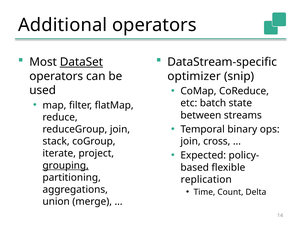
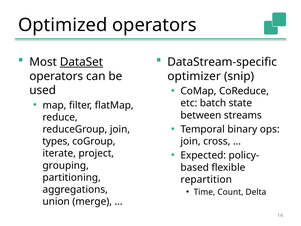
Additional: Additional -> Optimized (63, 25)
stack: stack -> types (56, 141)
grouping underline: present -> none (66, 165)
replication: replication -> repartition (206, 179)
